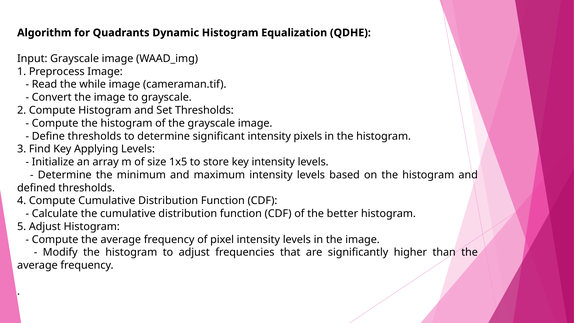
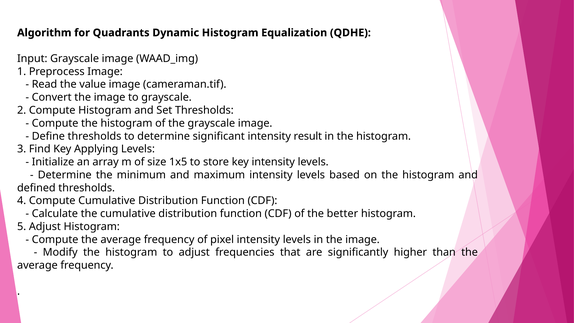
while: while -> value (93, 84)
pixels: pixels -> result (308, 136)
